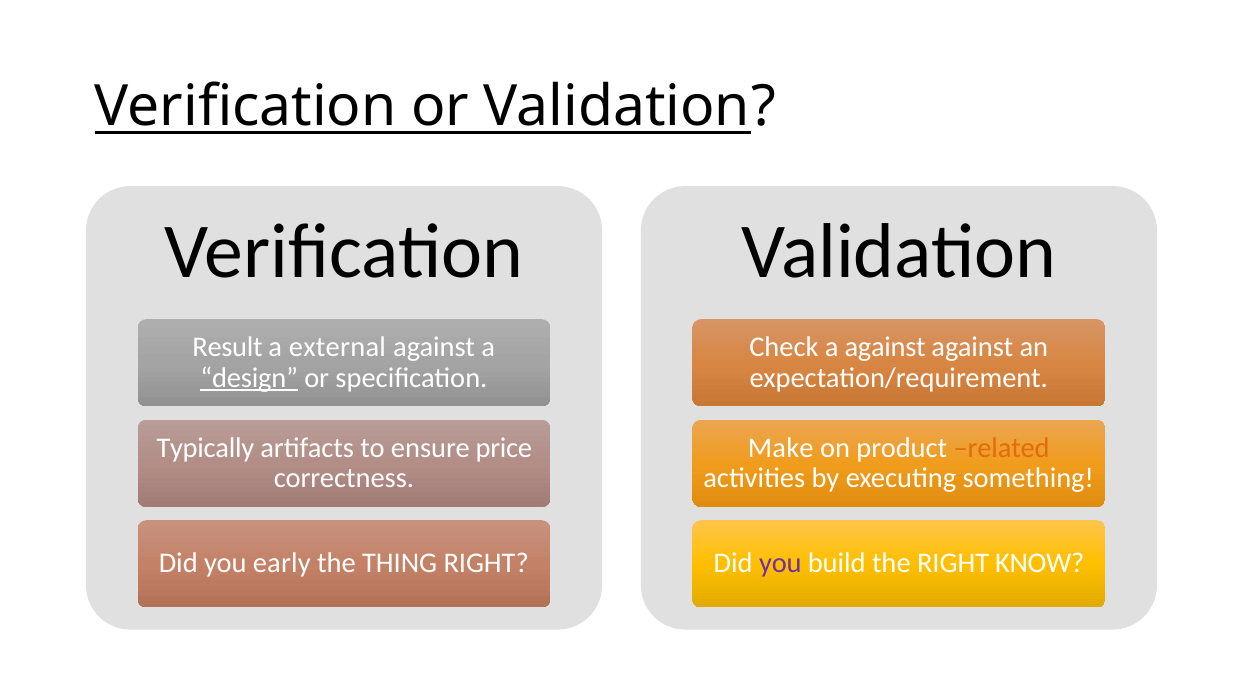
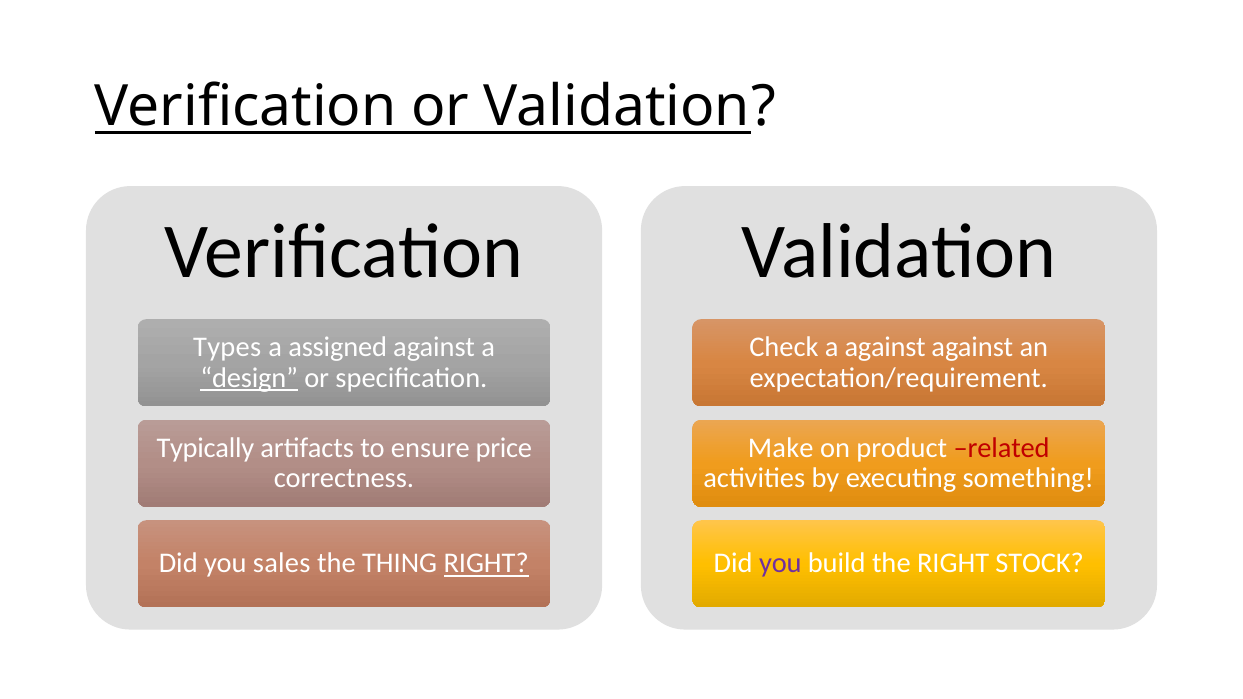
Result: Result -> Types (227, 347)
external: external -> assigned (338, 347)
related colour: orange -> red (1002, 448)
early: early -> sales (282, 564)
RIGHT underline: none -> present (486, 564)
KNOW: KNOW -> STOCK (1040, 564)
